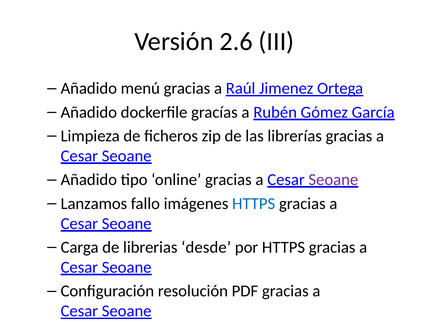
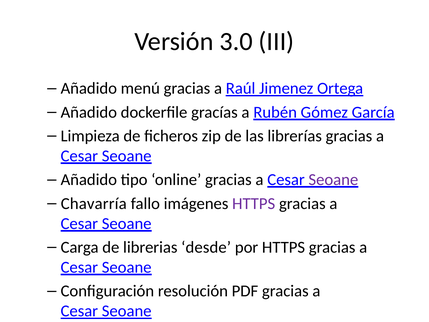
2.6: 2.6 -> 3.0 (236, 42)
Lanzamos: Lanzamos -> Chavarría (94, 203)
HTTPS colour: blue -> purple (254, 203)
